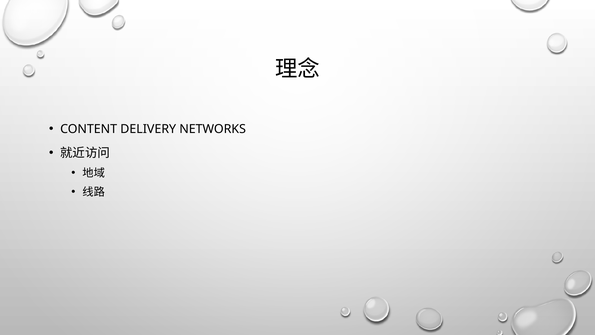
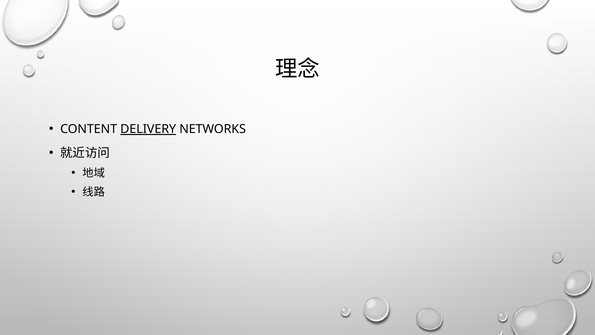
DELIVERY underline: none -> present (148, 129)
